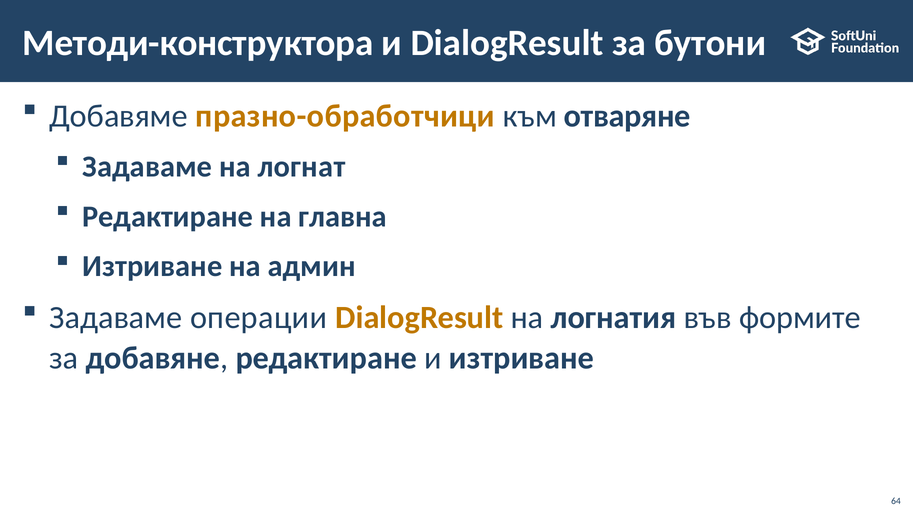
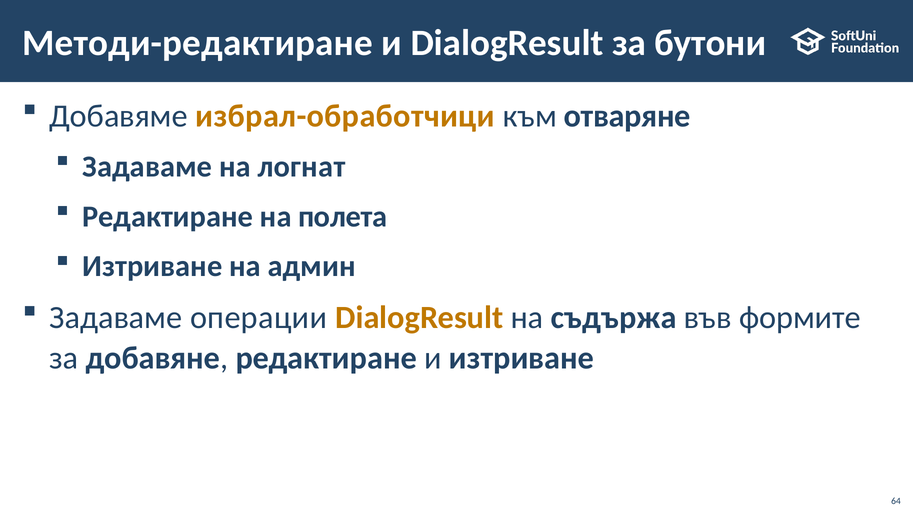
Методи-конструктора: Методи-конструктора -> Методи-редактиране (198, 43)
празно-обработчици: празно-обработчици -> избрал-обработчици (345, 116)
главна: главна -> полета (343, 216)
логнатия: логнатия -> съдържа (614, 317)
